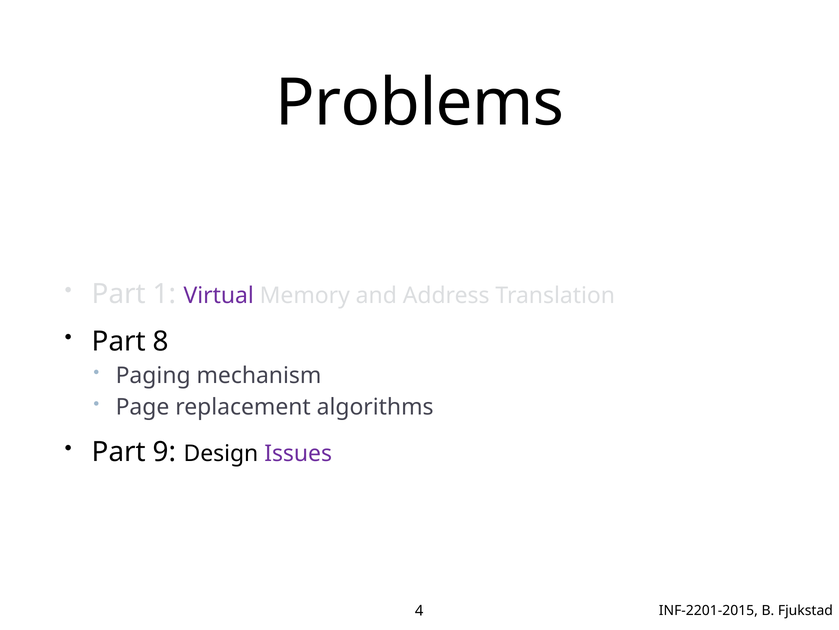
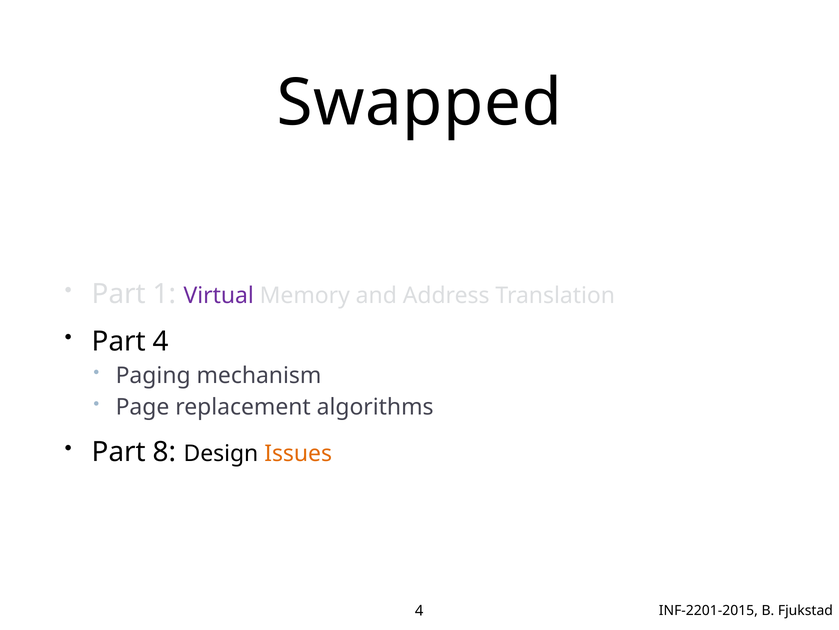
Problems: Problems -> Swapped (419, 103)
Part 8: 8 -> 4 (161, 341)
9: 9 -> 8 (165, 452)
Issues colour: purple -> orange (298, 453)
